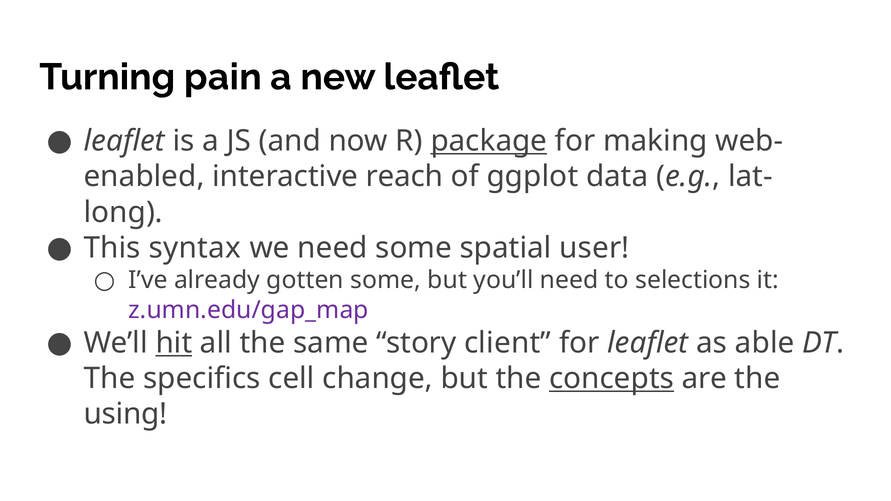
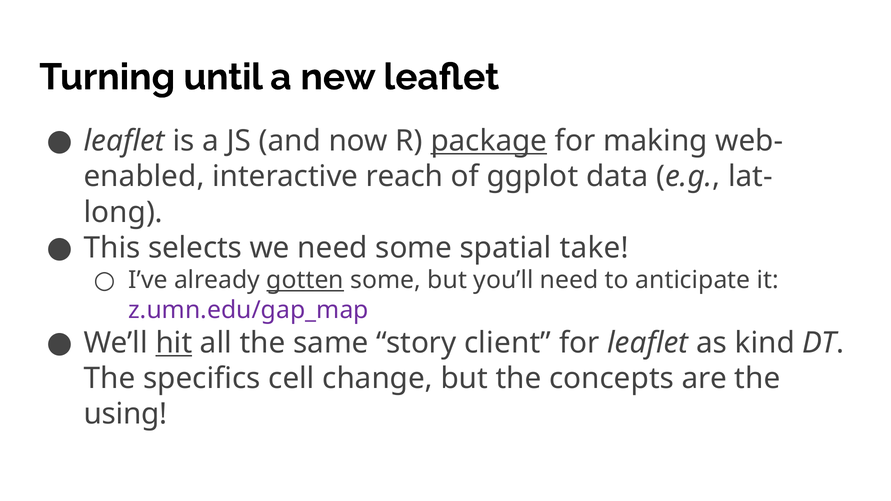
pain: pain -> until (223, 77)
syntax: syntax -> selects (195, 248)
user: user -> take (594, 248)
gotten underline: none -> present (305, 280)
selections: selections -> anticipate (693, 280)
able: able -> kind (765, 343)
concepts underline: present -> none (612, 379)
